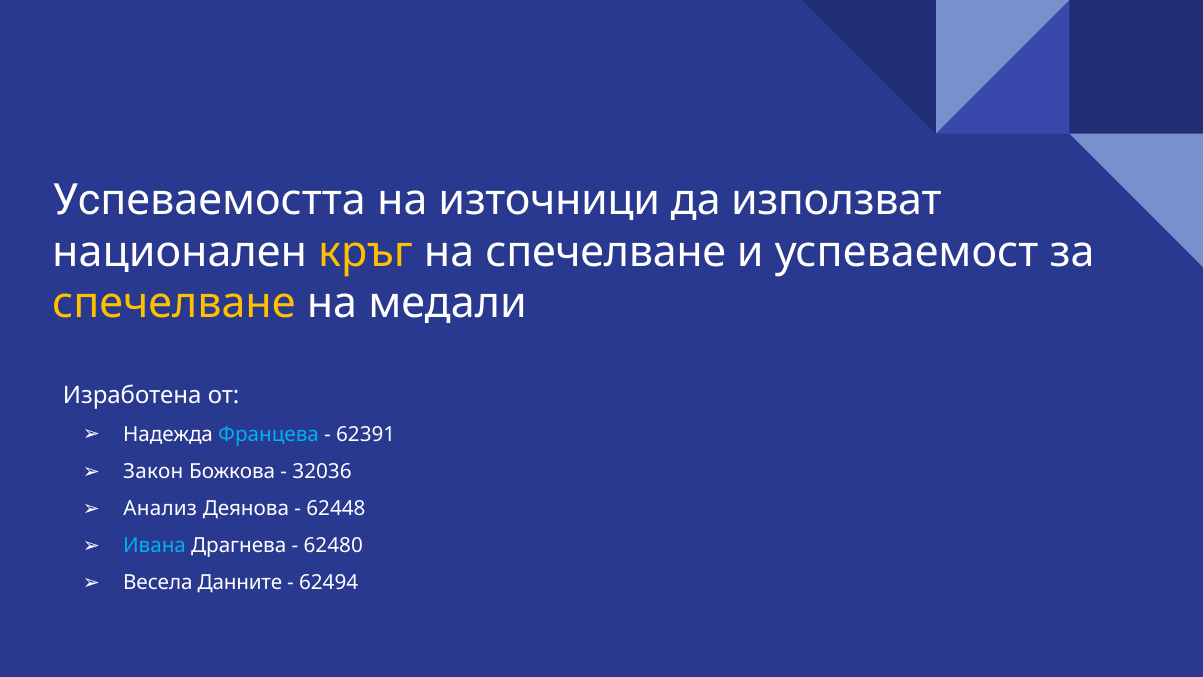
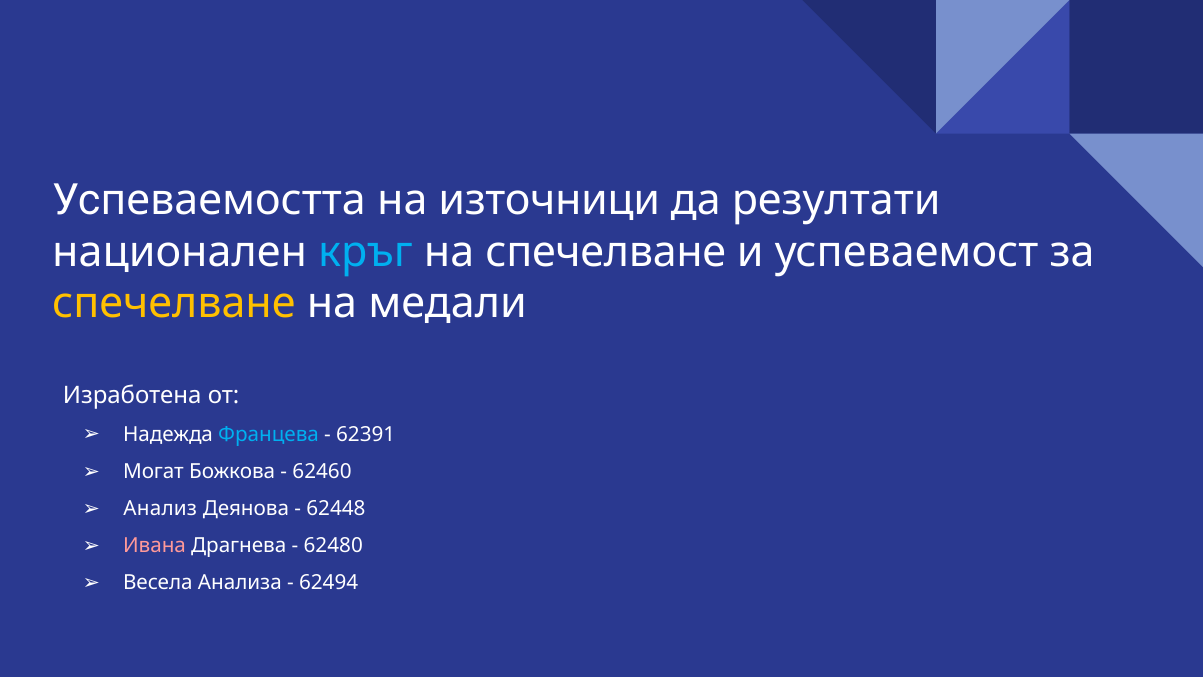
използват: използват -> резултати (836, 200)
кръг colour: yellow -> light blue (366, 252)
Закон: Закон -> Могат (153, 471)
32036: 32036 -> 62460 (322, 471)
Ивана colour: light blue -> pink (155, 546)
Данните: Данните -> Анализа (240, 583)
